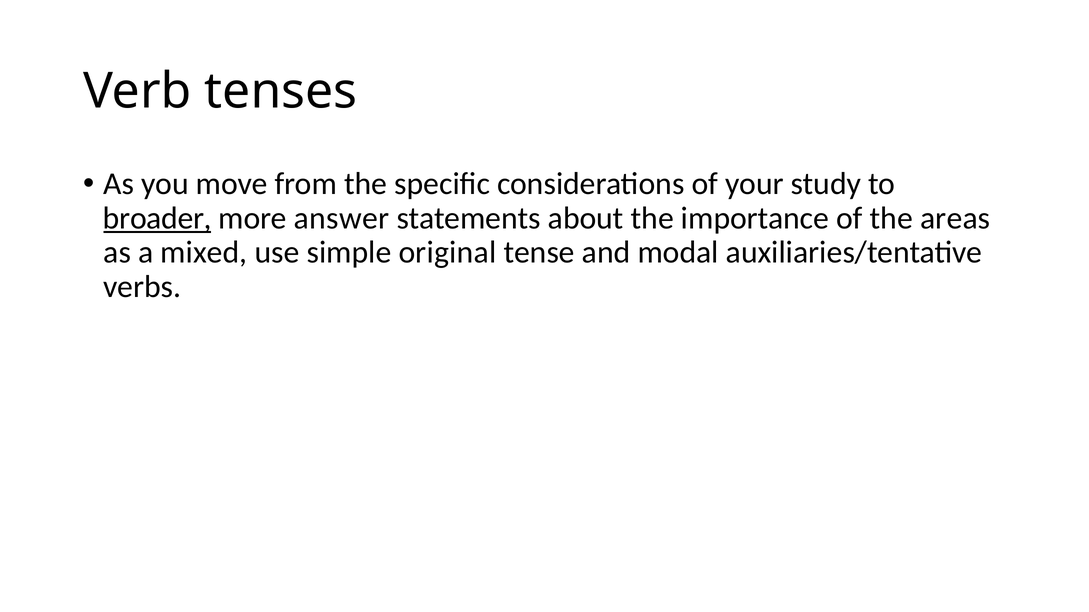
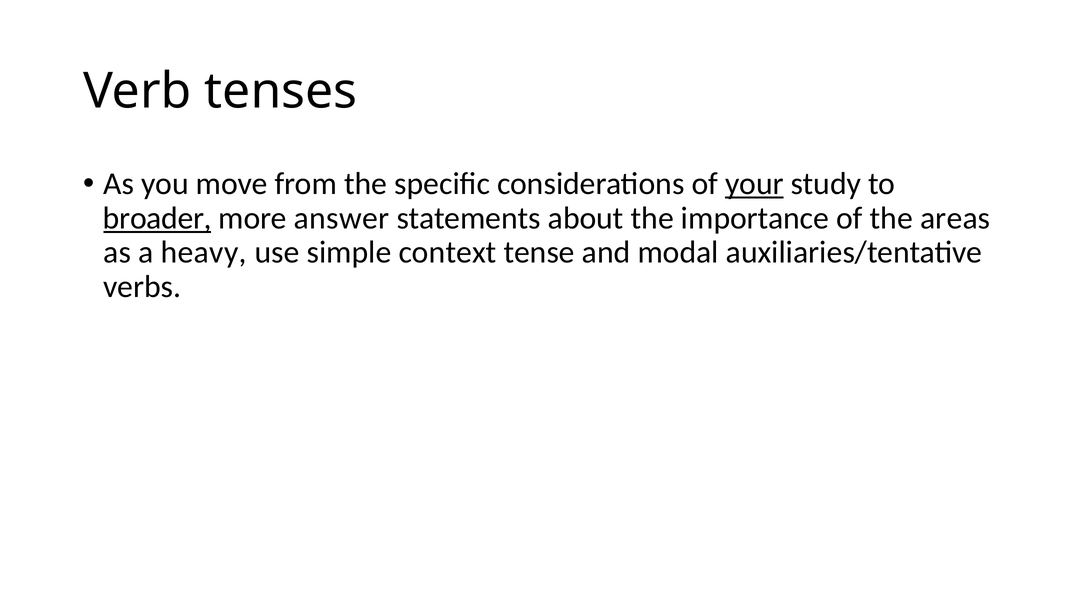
your underline: none -> present (754, 184)
mixed: mixed -> heavy (204, 253)
original: original -> context (448, 253)
